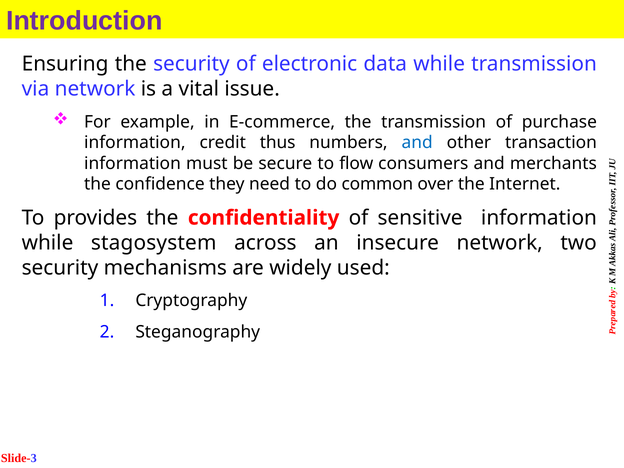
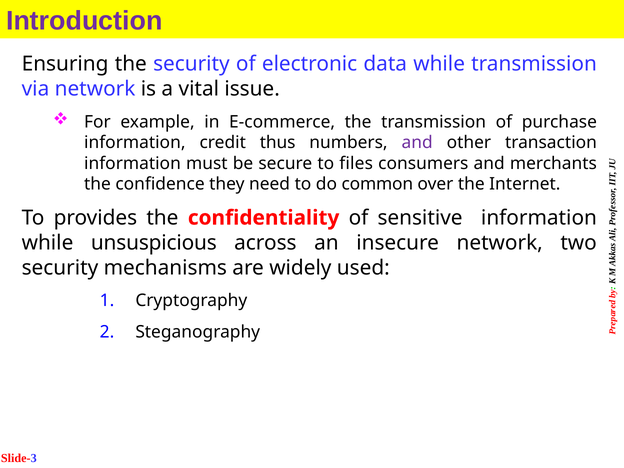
and colour: blue -> purple (417, 143)
flow: flow -> files (356, 163)
stagosystem: stagosystem -> unsuspicious (154, 243)
